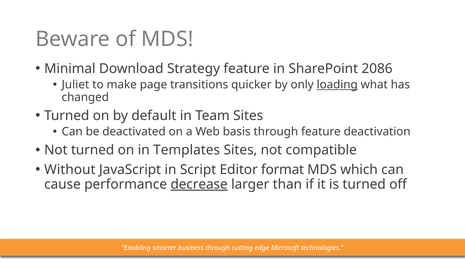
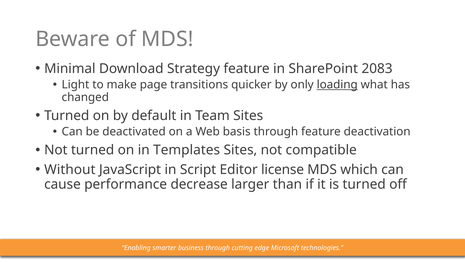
2086: 2086 -> 2083 (377, 68)
Juliet: Juliet -> Light (75, 85)
format: format -> license (283, 169)
decrease underline: present -> none (199, 184)
